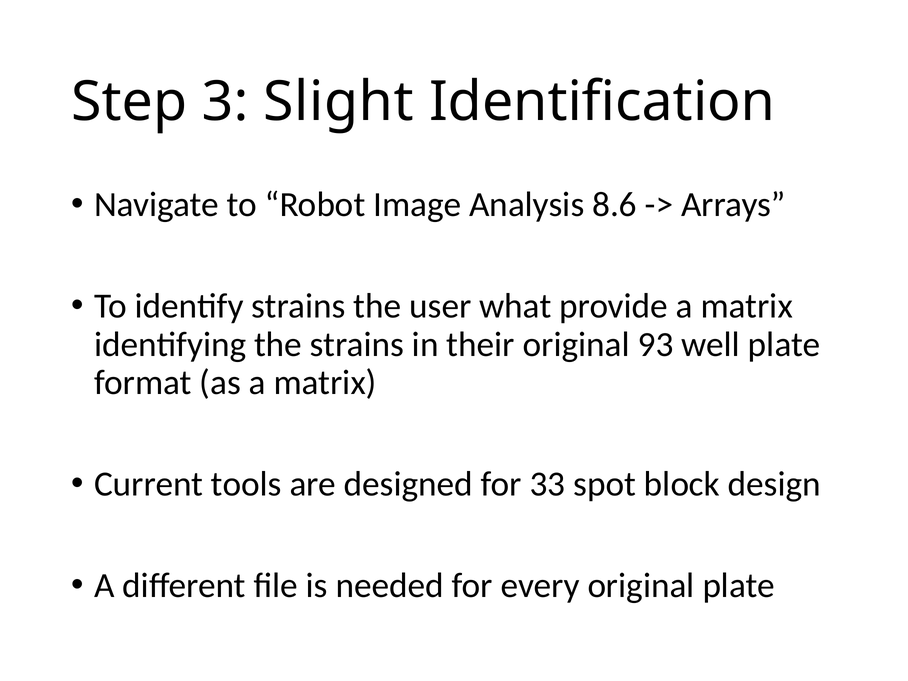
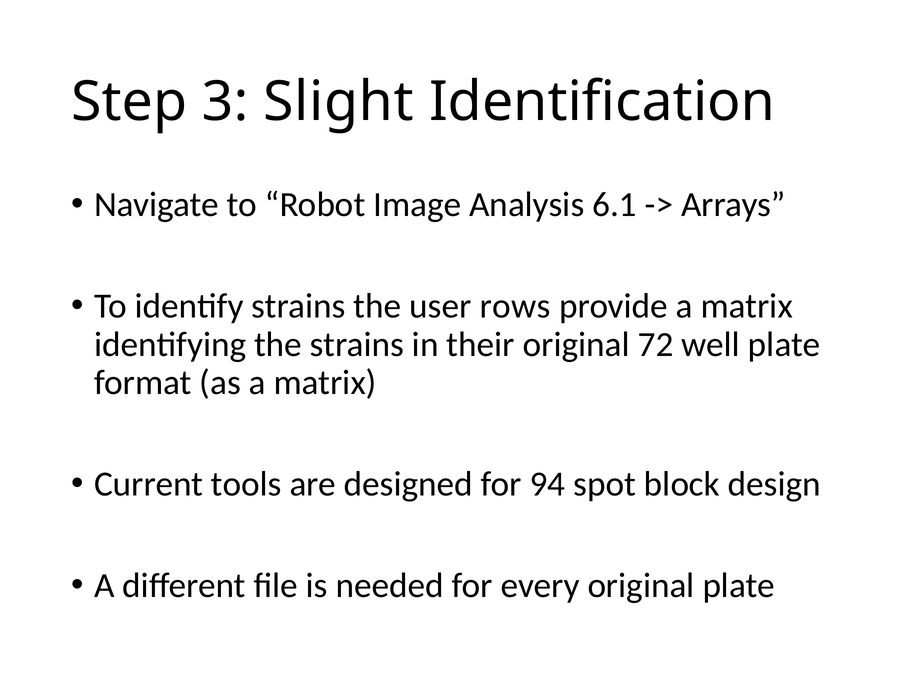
8.6: 8.6 -> 6.1 (615, 205)
what: what -> rows (515, 306)
93: 93 -> 72 (656, 344)
33: 33 -> 94 (547, 484)
